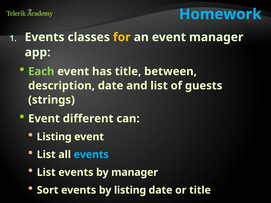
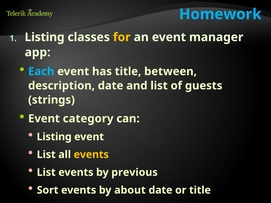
Events: Events -> Listing (45, 37)
Each colour: light green -> light blue (41, 72)
different: different -> category (88, 119)
events colour: light blue -> yellow (91, 155)
by manager: manager -> previous (135, 173)
by listing: listing -> about (130, 190)
